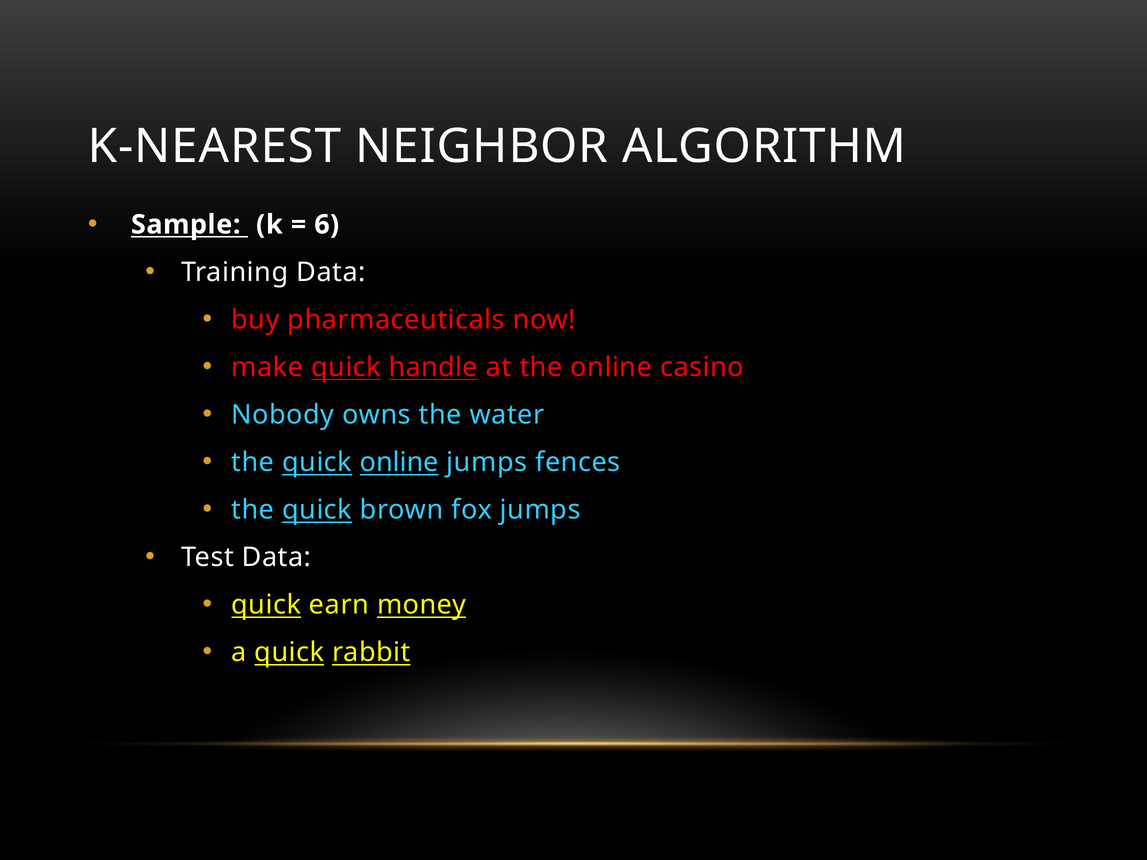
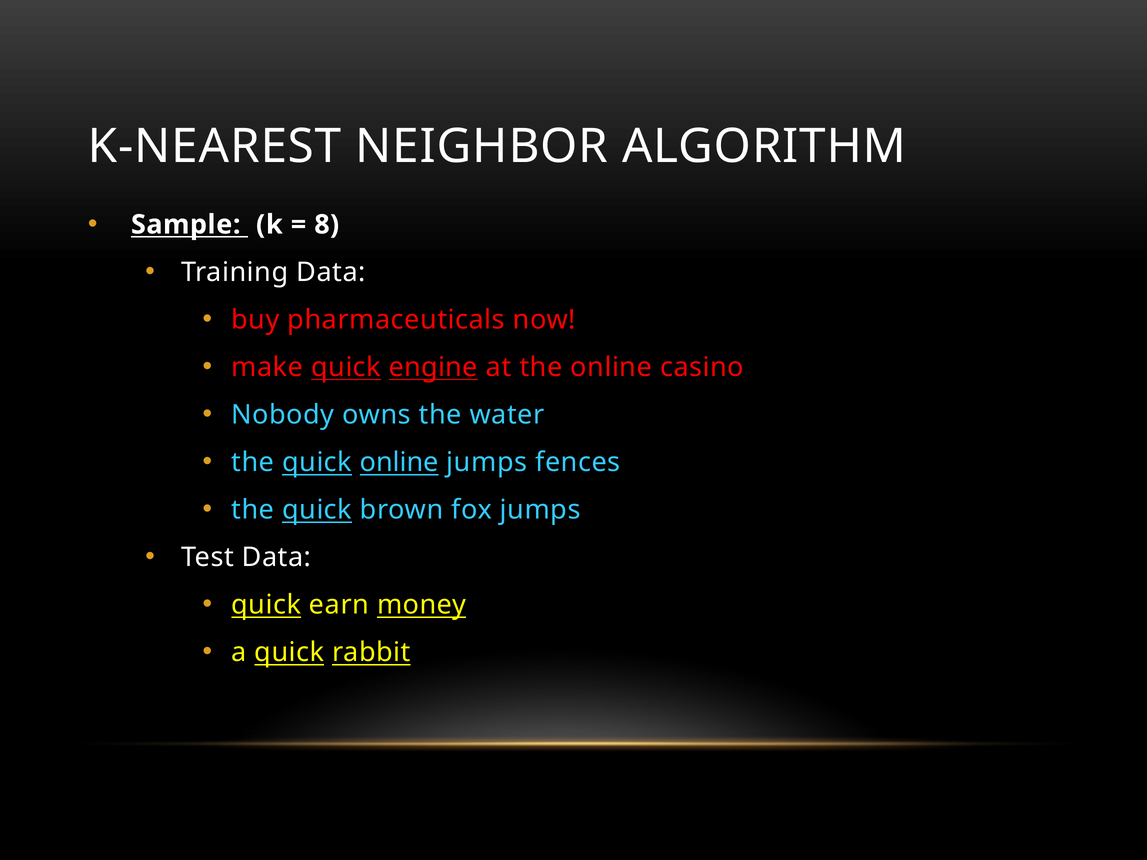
6: 6 -> 8 (327, 225)
handle: handle -> engine (433, 367)
